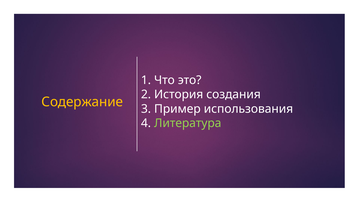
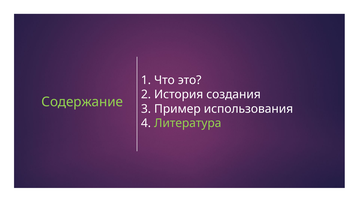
Содержание colour: yellow -> light green (82, 102)
